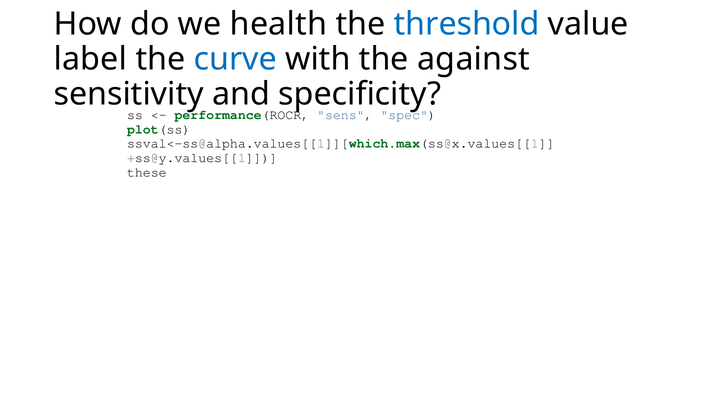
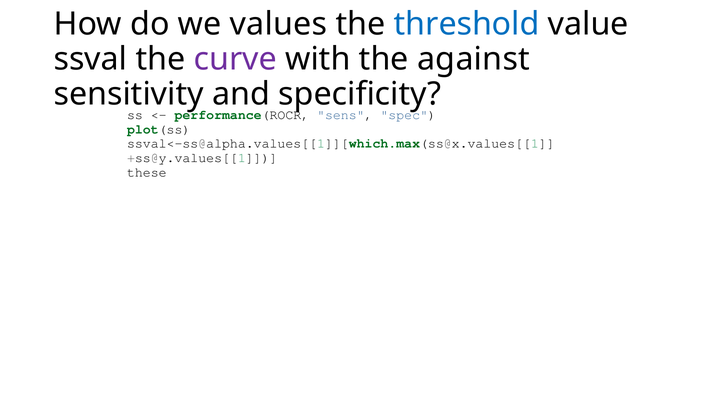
health: health -> values (279, 24)
label: label -> ssval (90, 59)
curve colour: blue -> purple (235, 59)
